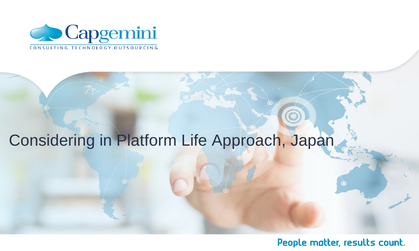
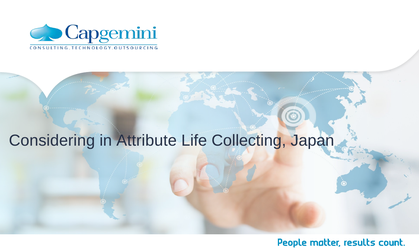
Platform: Platform -> Attribute (147, 141)
Approach: Approach -> Collecting (249, 141)
